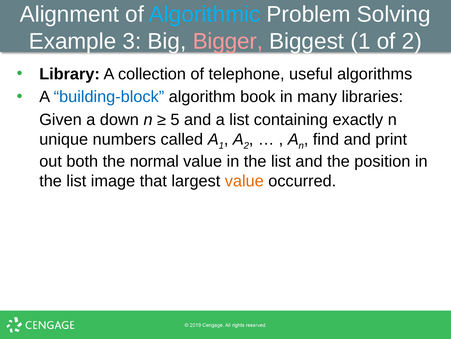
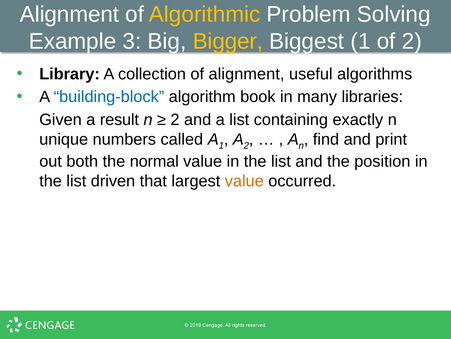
Algorithmic colour: light blue -> yellow (205, 14)
Bigger colour: pink -> yellow (228, 41)
of telephone: telephone -> alignment (247, 74)
down: down -> result (119, 119)
5: 5 -> 2 (175, 119)
image: image -> driven (113, 181)
